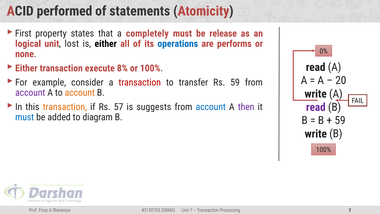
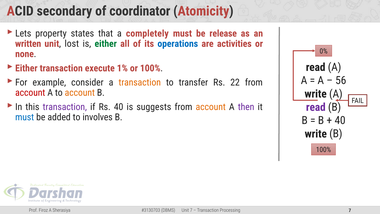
performed: performed -> secondary (64, 11)
statements: statements -> coordinator (140, 11)
First: First -> Lets (23, 33)
logical: logical -> written (28, 44)
either colour: black -> green (106, 44)
performs: performs -> activities (234, 44)
8%: 8% -> 1% (122, 68)
20: 20 -> 56 (341, 80)
transaction colour: red -> orange (140, 82)
Rs 59: 59 -> 22 (235, 82)
account colour: purple -> red (30, 93)
transaction colour: orange -> purple (65, 107)
Rs 57: 57 -> 40 (119, 107)
account colour: blue -> orange (211, 107)
diagram: diagram -> involves (98, 117)
59: 59 -> 40 (340, 120)
